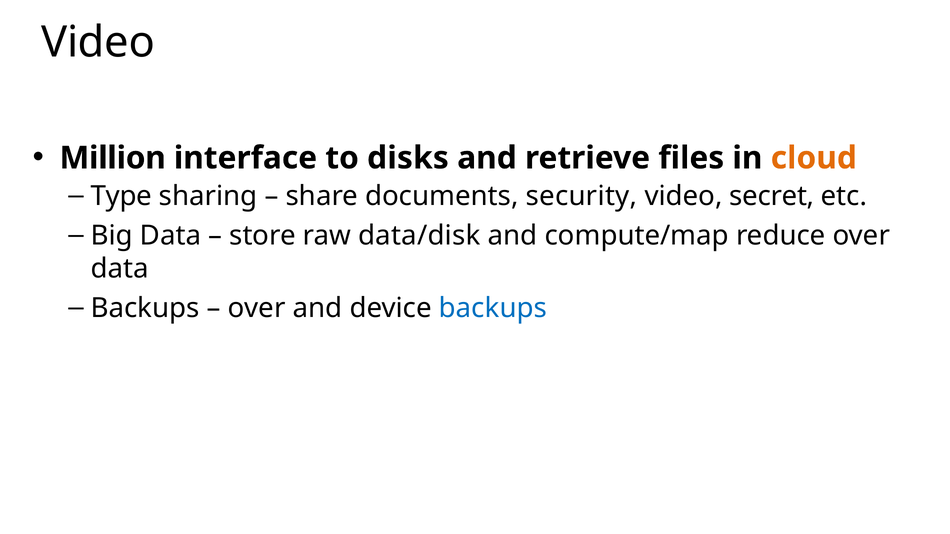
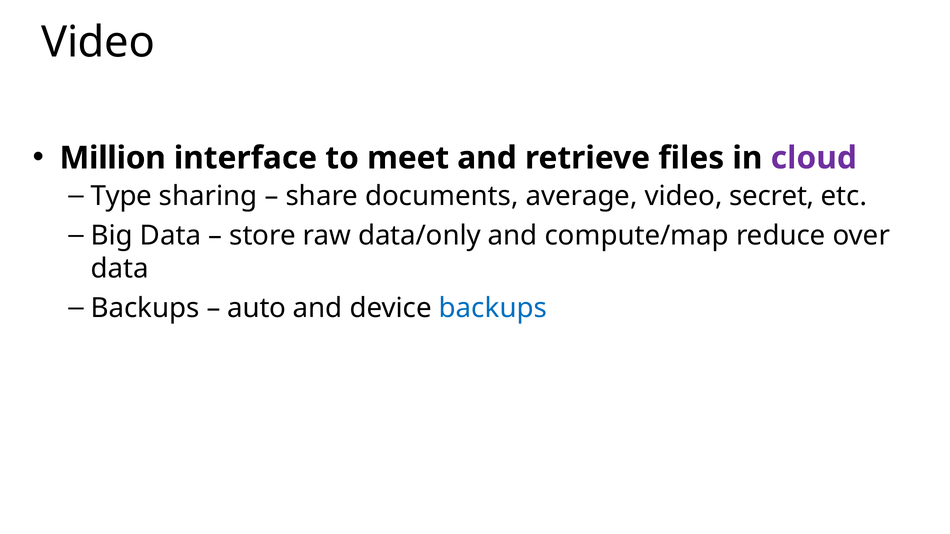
disks: disks -> meet (408, 158)
cloud colour: orange -> purple (814, 158)
security: security -> average (582, 196)
data/disk: data/disk -> data/only (419, 236)
over: over -> auto (257, 308)
